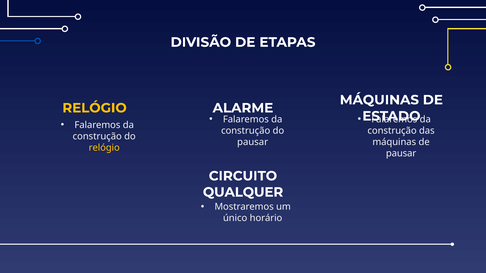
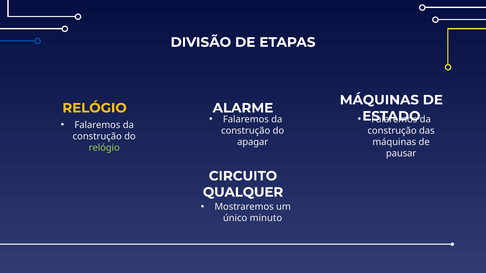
pausar: pausar -> apagar (253, 142)
relógio colour: yellow -> light green (104, 148)
horário: horário -> minuto (266, 218)
